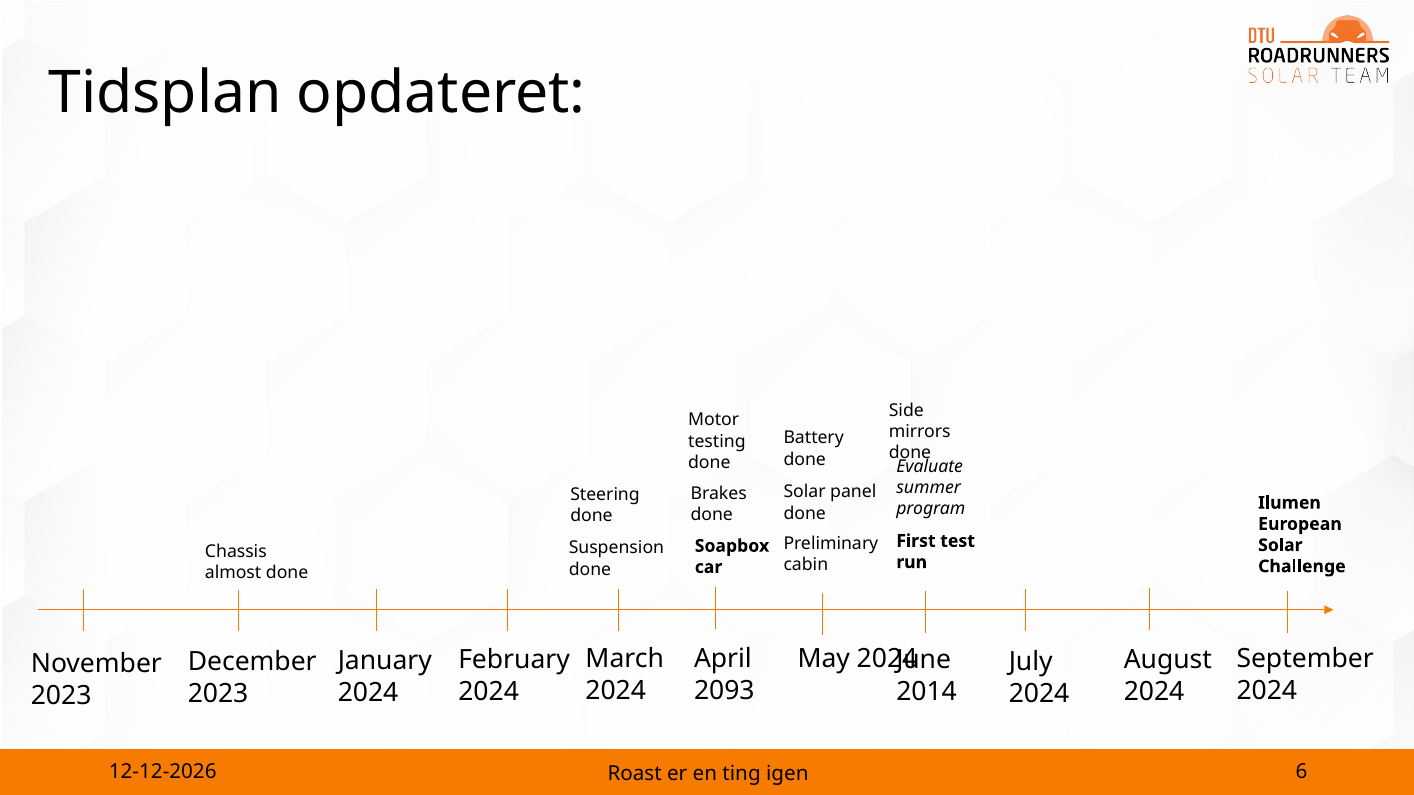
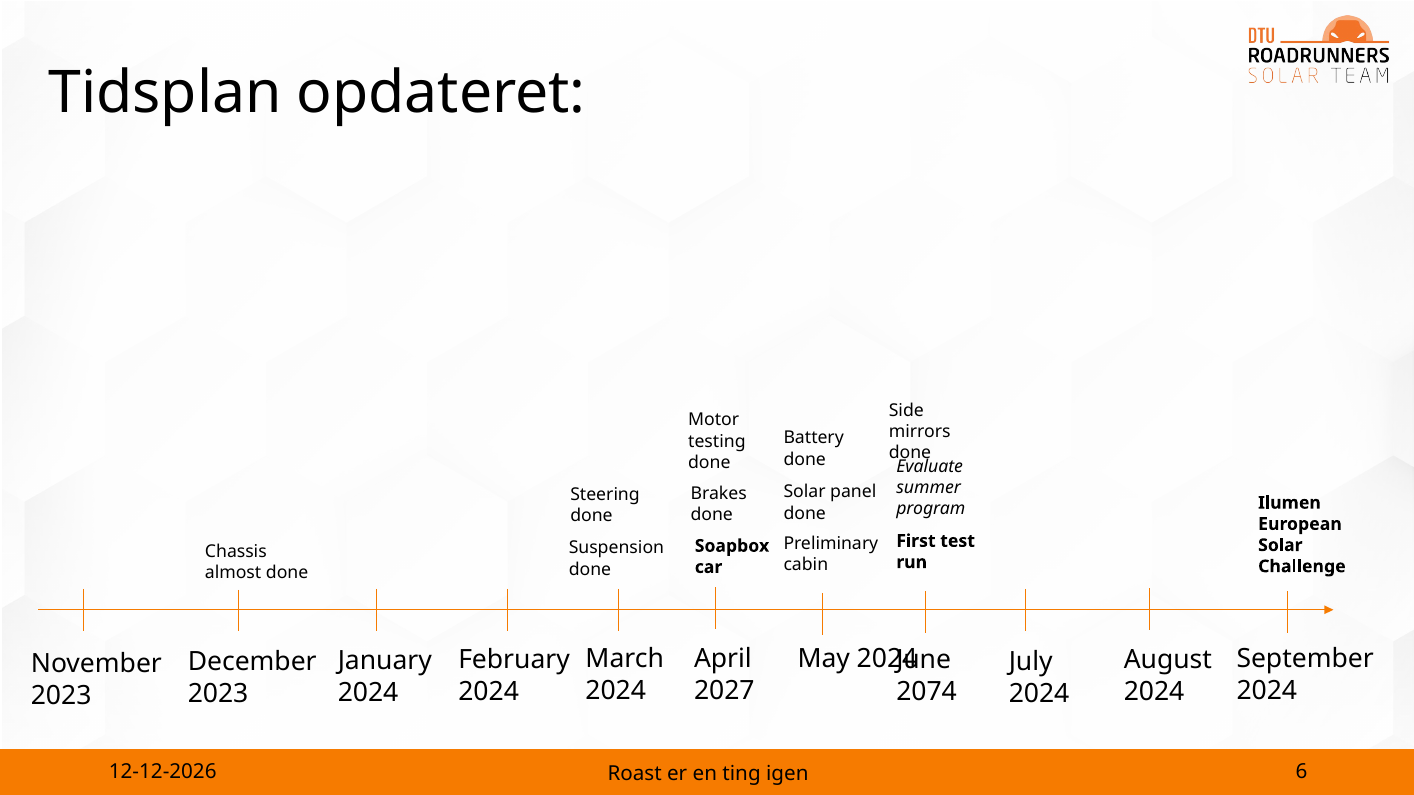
2093: 2093 -> 2027 (724, 691)
2014: 2014 -> 2074 (927, 692)
